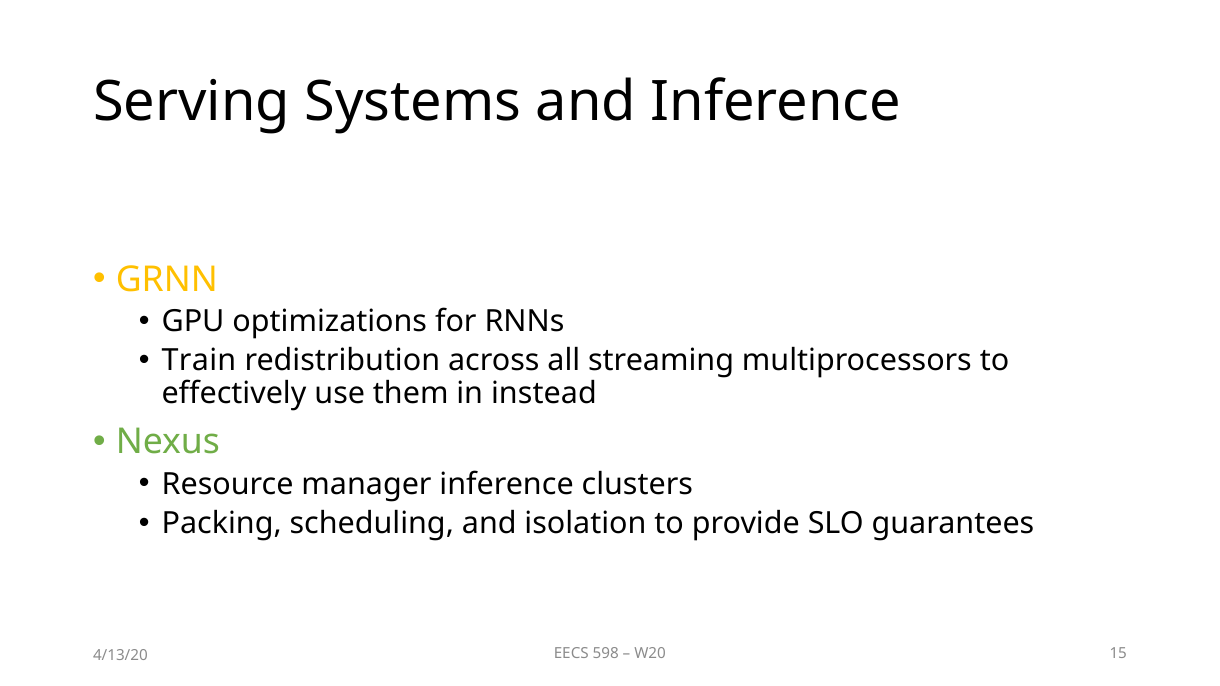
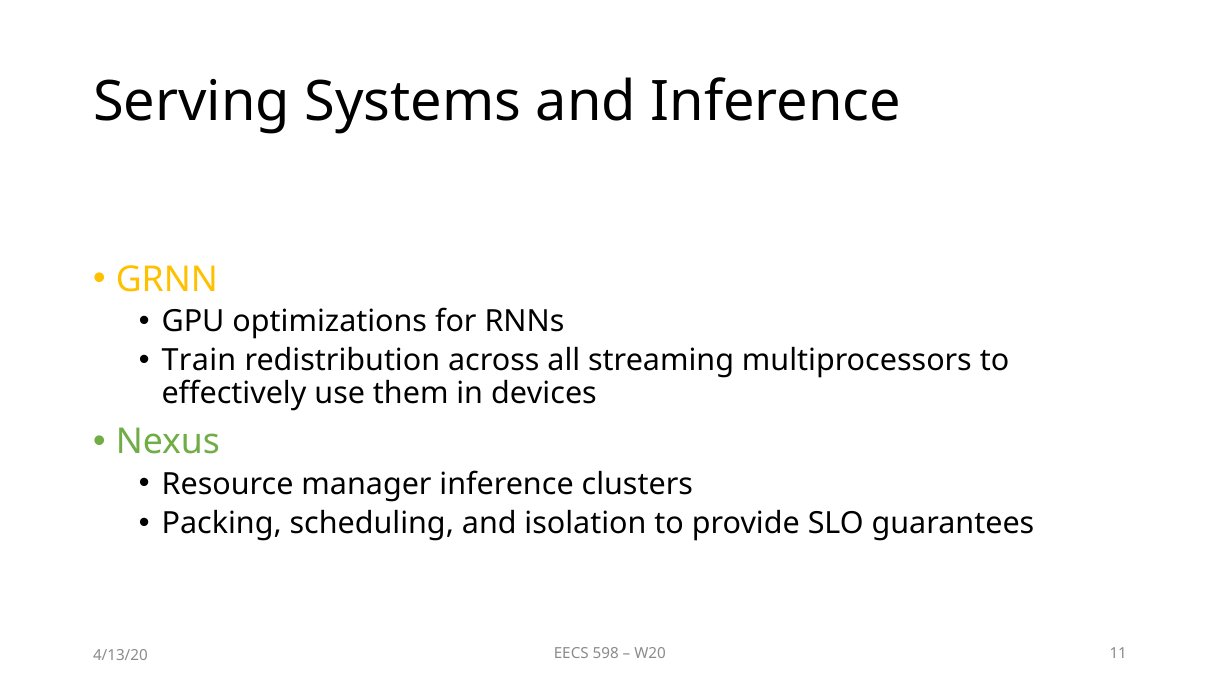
instead: instead -> devices (544, 394)
15: 15 -> 11 (1118, 654)
